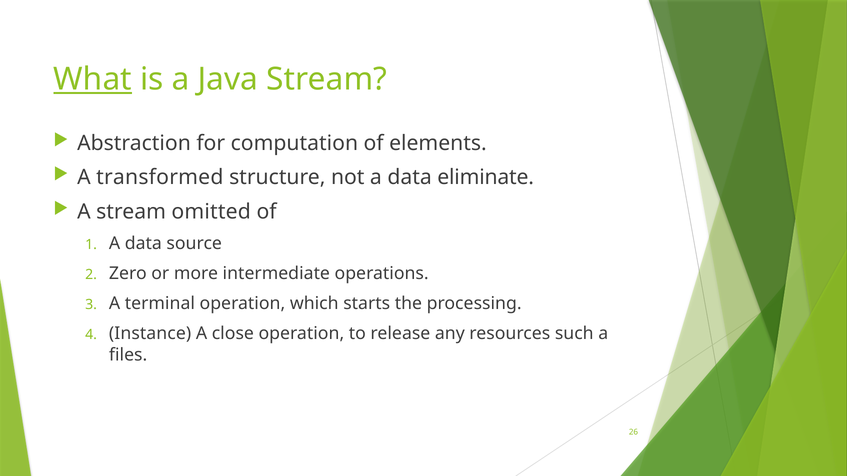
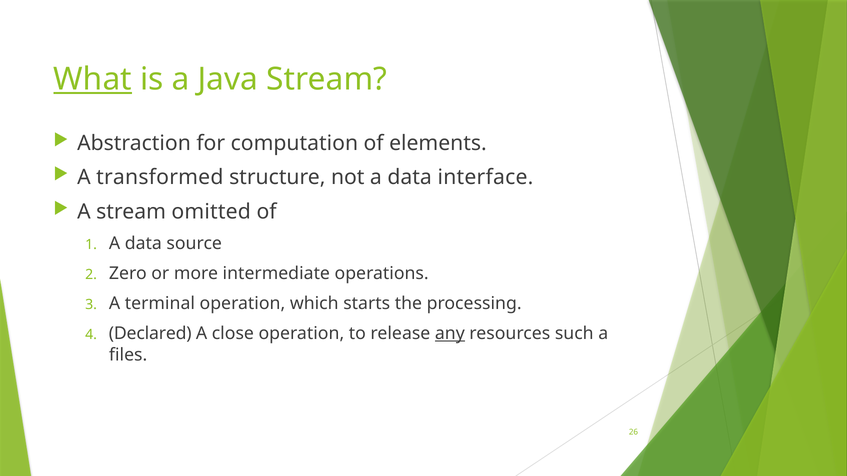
eliminate: eliminate -> interface (485, 178)
Instance: Instance -> Declared (150, 334)
any underline: none -> present (450, 334)
